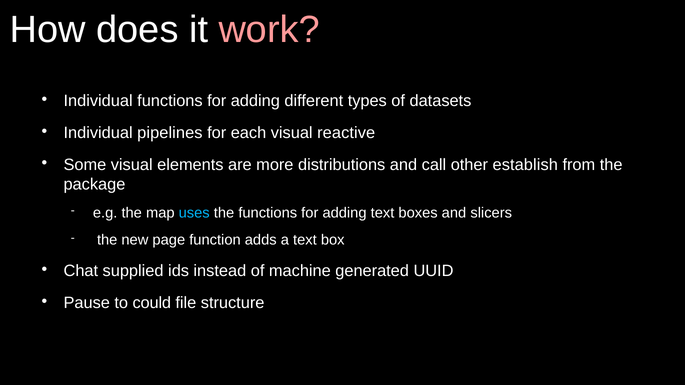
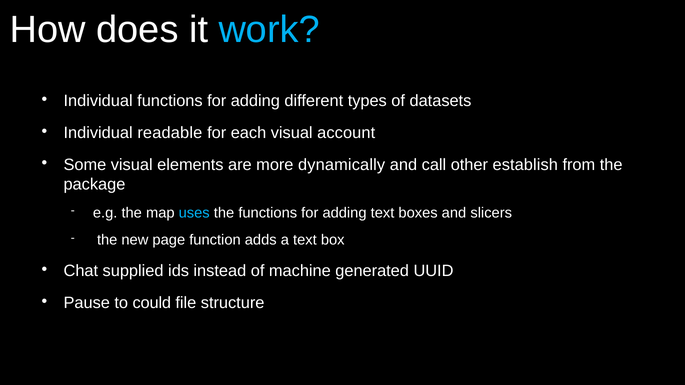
work colour: pink -> light blue (269, 30)
pipelines: pipelines -> readable (170, 133)
reactive: reactive -> account (346, 133)
distributions: distributions -> dynamically (342, 165)
